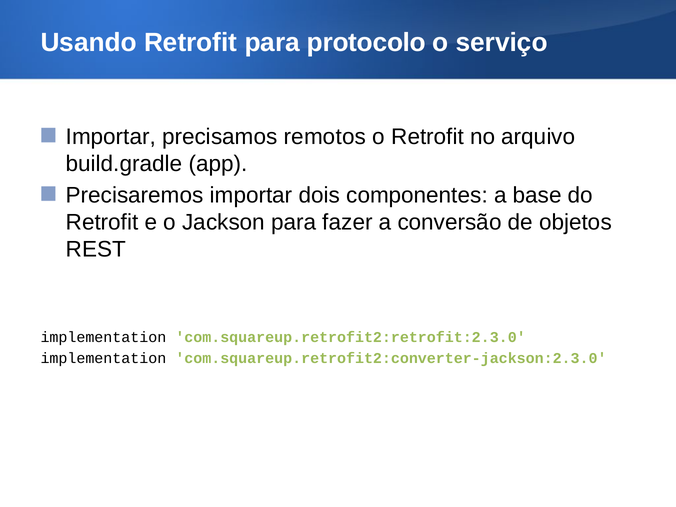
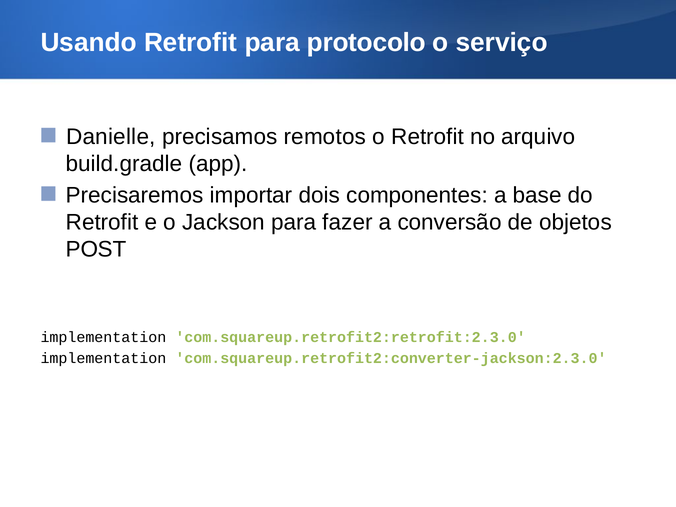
Importar: Importar -> Danielle (111, 137)
REST: REST -> POST (96, 249)
